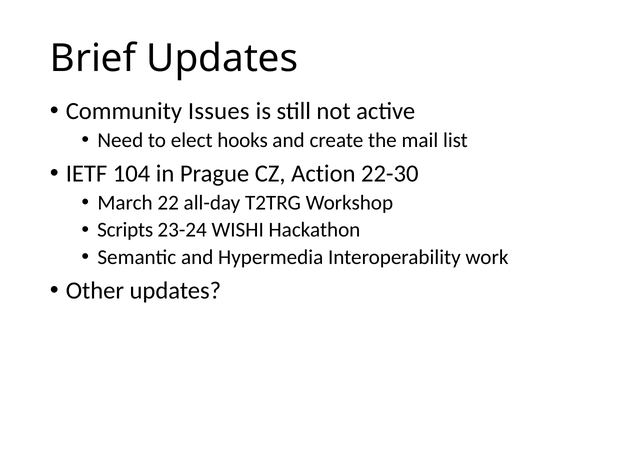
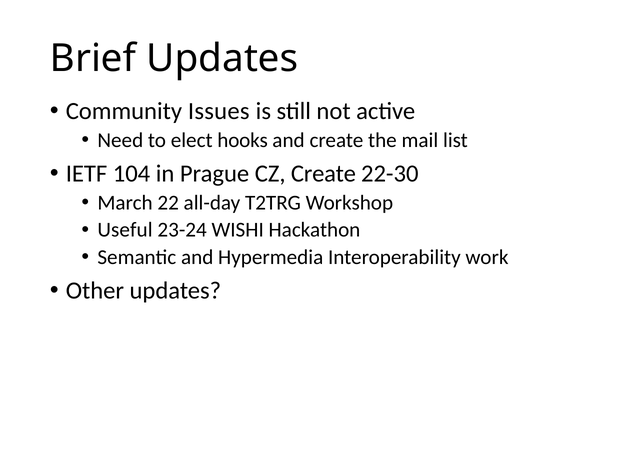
CZ Action: Action -> Create (323, 174)
Scripts: Scripts -> Useful (125, 230)
